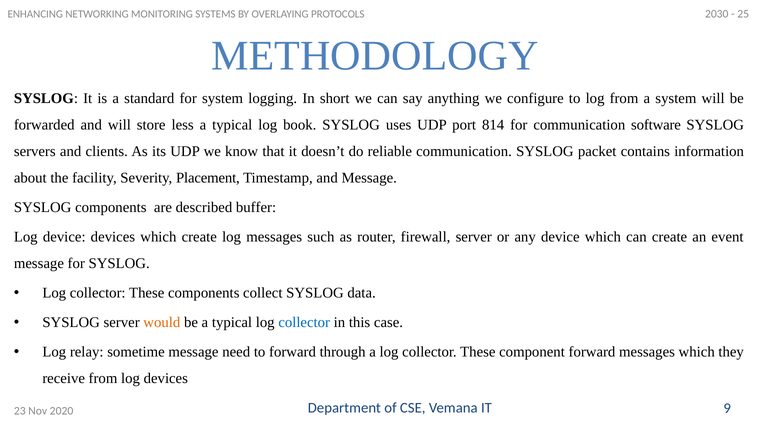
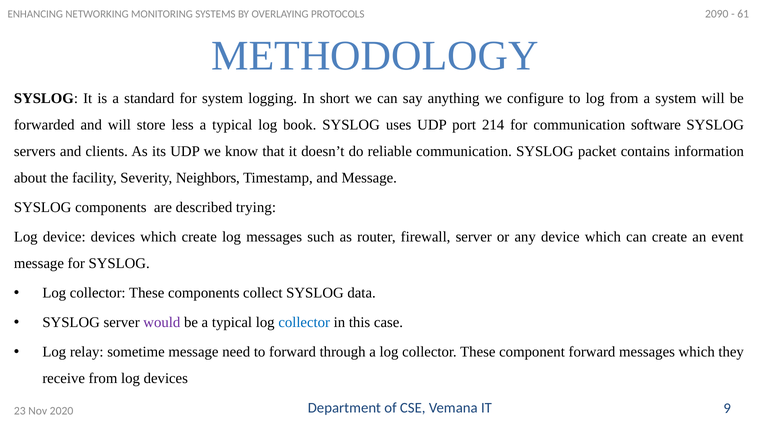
2030: 2030 -> 2090 (717, 14)
25: 25 -> 61 (743, 14)
814: 814 -> 214 (493, 125)
Placement: Placement -> Neighbors (208, 178)
buffer: buffer -> trying (256, 207)
would colour: orange -> purple (162, 322)
